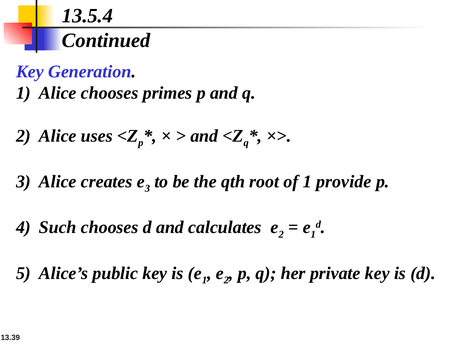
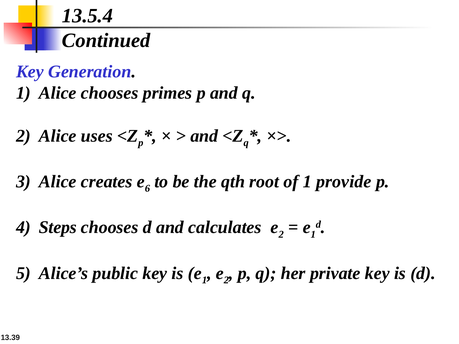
3: 3 -> 6 (147, 189)
Such: Such -> Steps (58, 228)
